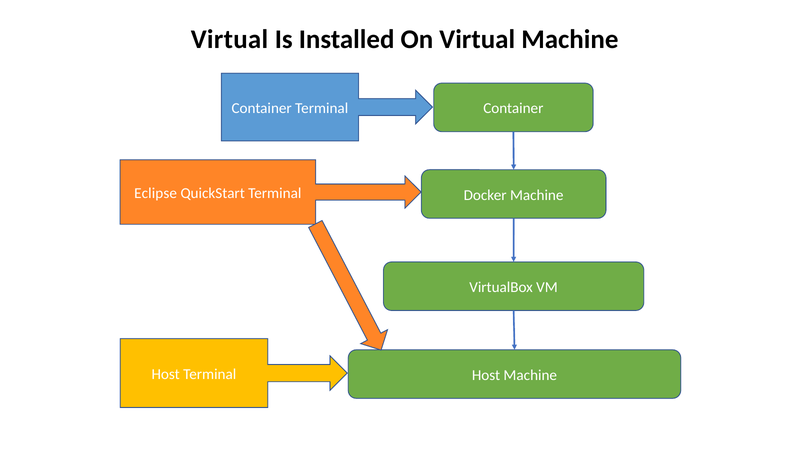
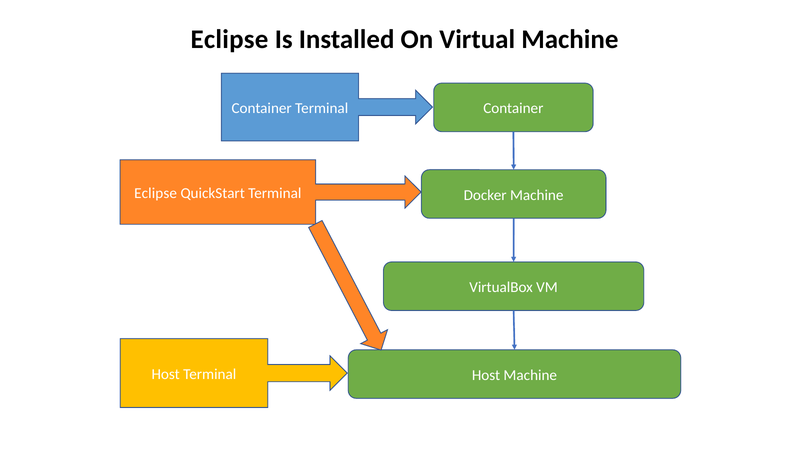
Virtual: Virtual -> Eclipse (229, 39)
